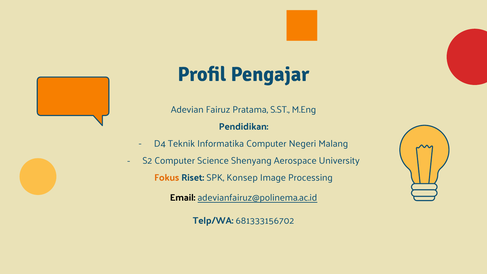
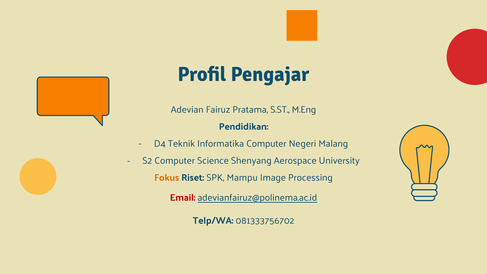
Konsep: Konsep -> Mampu (242, 178)
Email colour: black -> red (183, 198)
681333156702: 681333156702 -> 081333756702 (265, 221)
